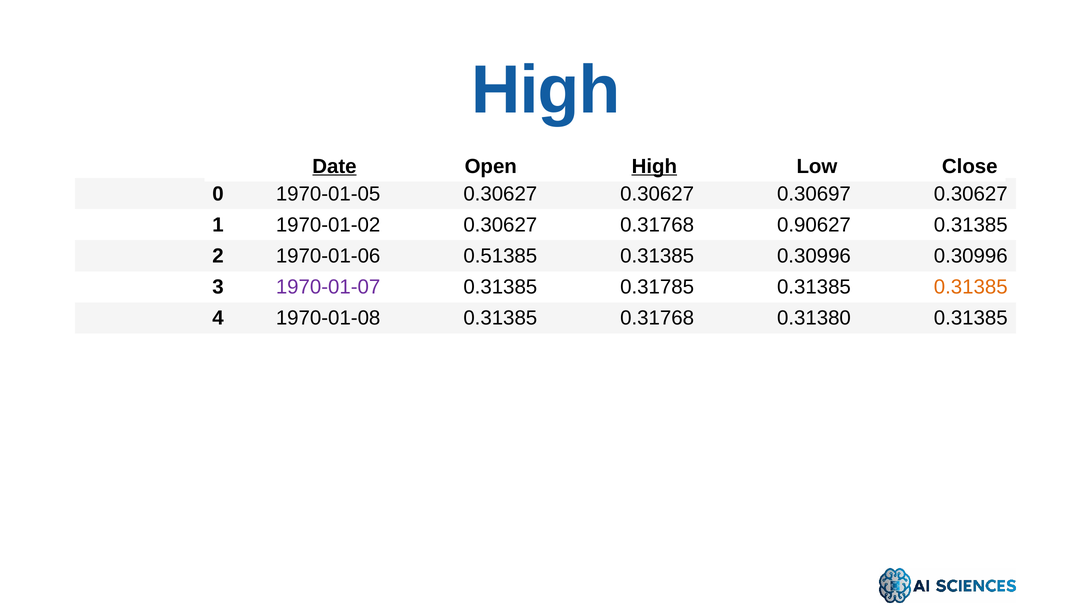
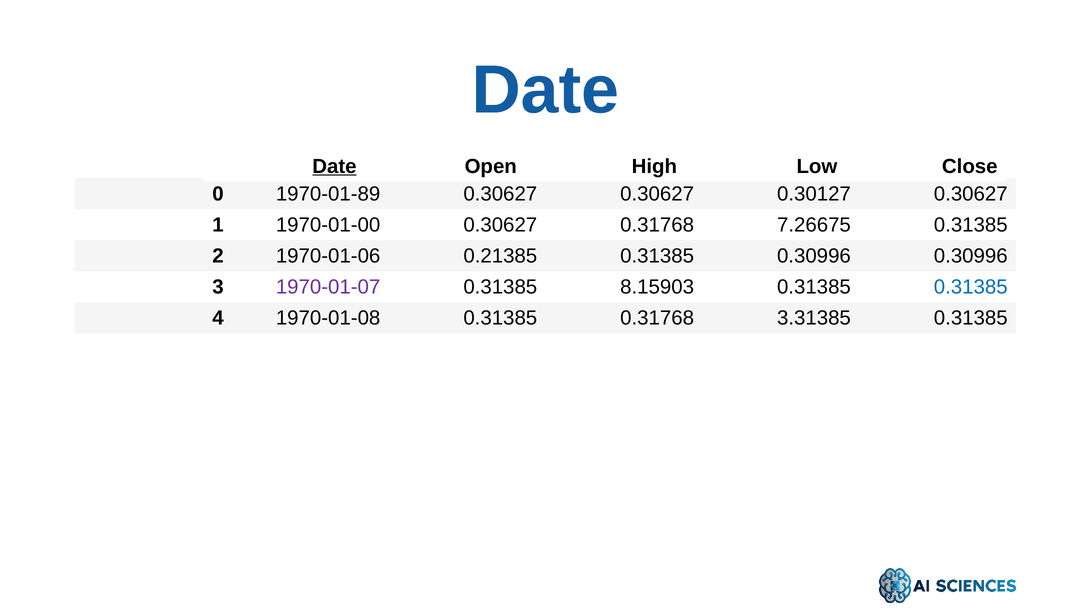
High: High -> Date (545, 90)
High underline: present -> none (654, 166)
1970-01-05: 1970-01-05 -> 1970-01-89 (328, 194)
0.30697: 0.30697 -> 0.30127 (814, 194)
1970-01-02: 1970-01-02 -> 1970-01-00 (328, 225)
0.90627: 0.90627 -> 7.26675 (814, 225)
0.51385: 0.51385 -> 0.21385 (500, 256)
0.31785: 0.31785 -> 8.15903 (657, 287)
0.31385 colour: orange -> blue (971, 287)
0.31380: 0.31380 -> 3.31385 (814, 319)
